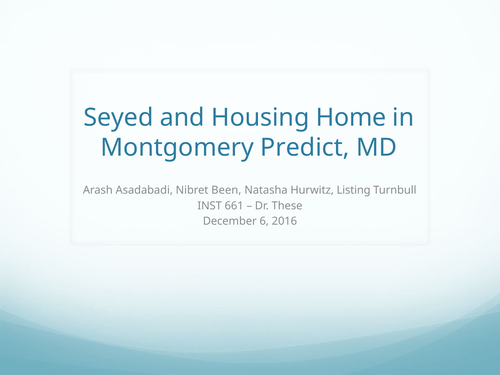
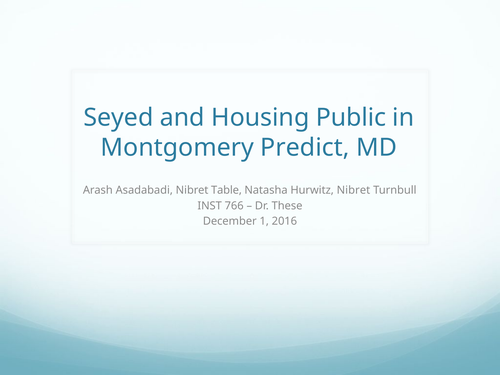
Home: Home -> Public (351, 118)
Been: Been -> Table (226, 190)
Hurwitz Listing: Listing -> Nibret (353, 190)
661: 661 -> 766 (234, 206)
6: 6 -> 1 (264, 221)
